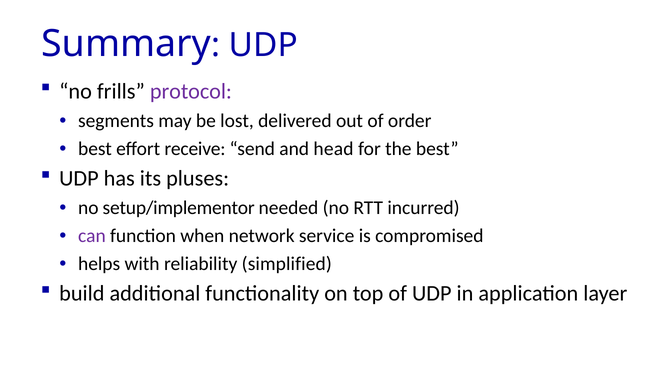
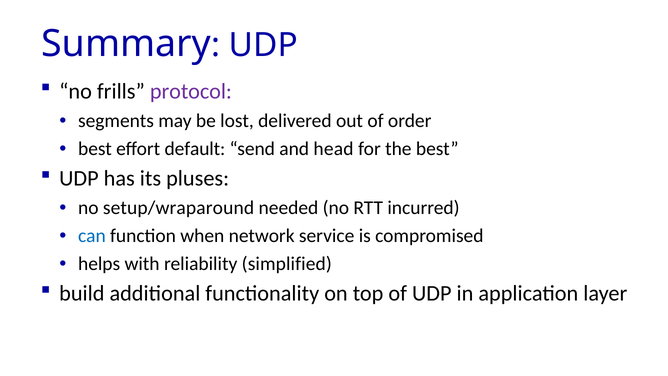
receive: receive -> default (195, 149)
setup/implementor: setup/implementor -> setup/wraparound (178, 208)
can colour: purple -> blue (92, 236)
